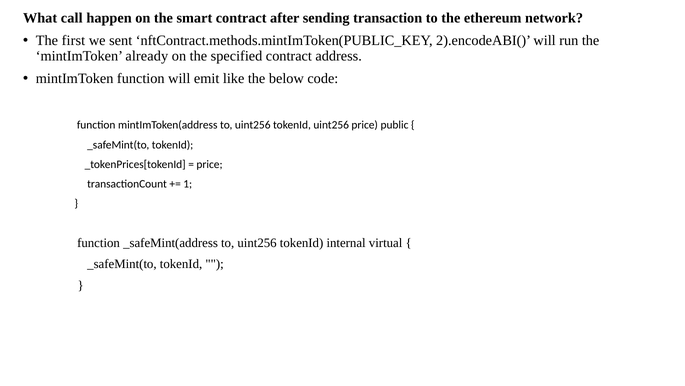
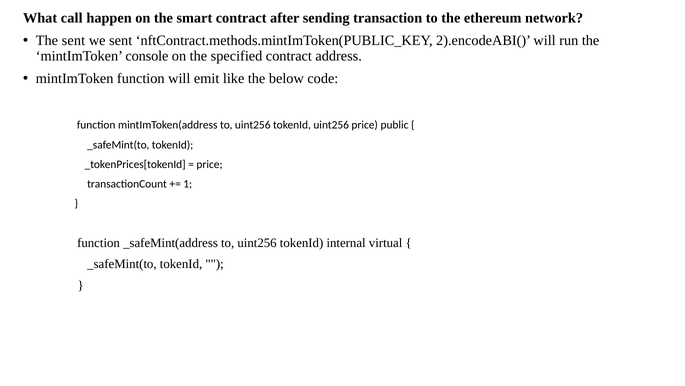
The first: first -> sent (73, 41)
already: already -> console (147, 56)
